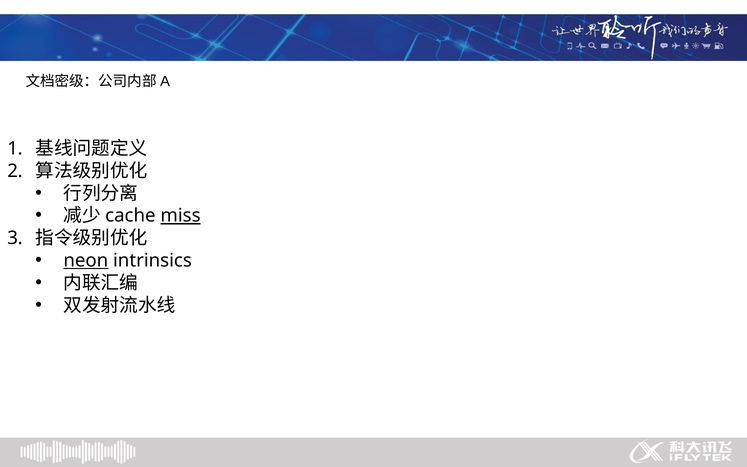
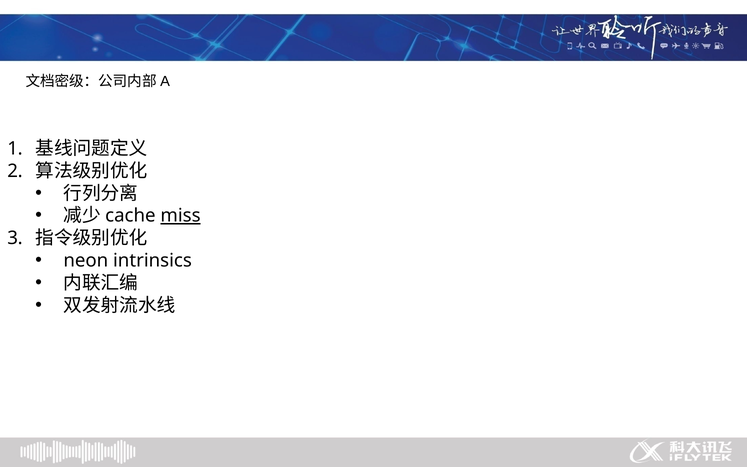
neon underline: present -> none (86, 261)
